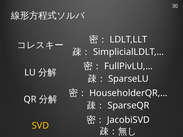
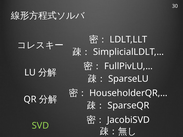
SVD colour: yellow -> light green (40, 126)
